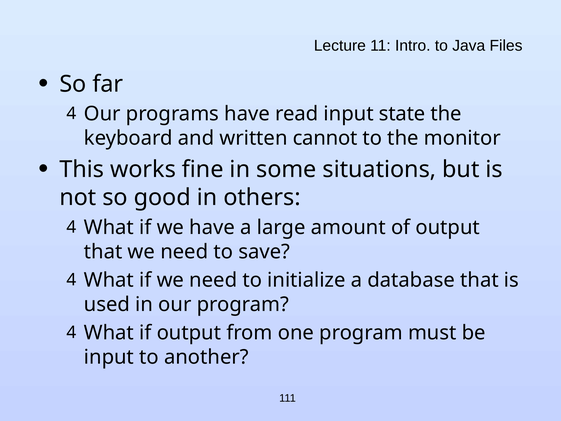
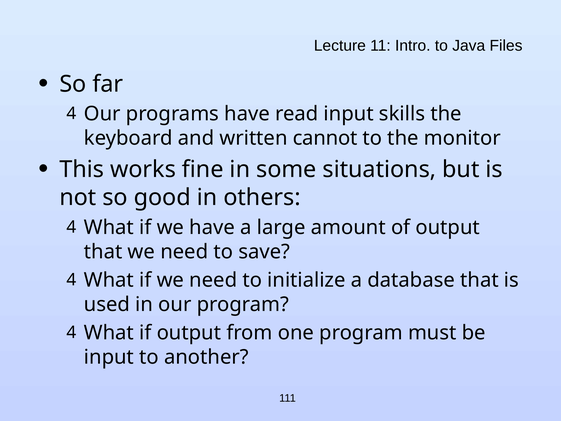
state: state -> skills (402, 114)
